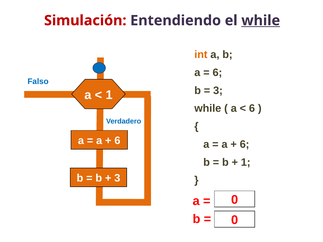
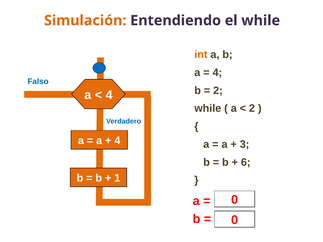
Simulación colour: red -> orange (85, 21)
while underline: present -> none (261, 21)
6: 6 -> 4 (217, 73)
3: 3 -> 2 (218, 91)
1: 1 -> 4 (109, 95)
6: 6 -> 2 (252, 109)
6: 6 -> 4 (117, 141)
6: 6 -> 3 (245, 144)
1: 1 -> 6 (246, 162)
3: 3 -> 1 (117, 178)
